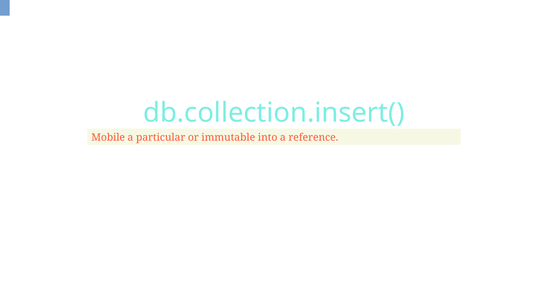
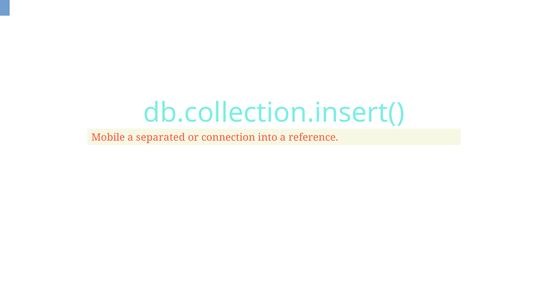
particular: particular -> separated (161, 138)
immutable: immutable -> connection (228, 138)
